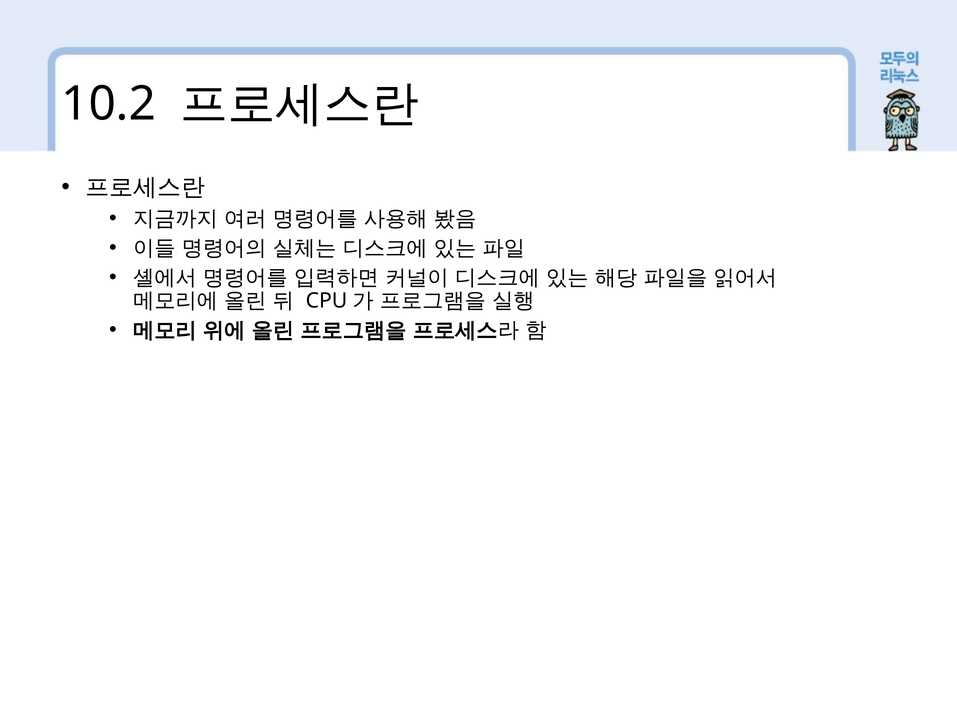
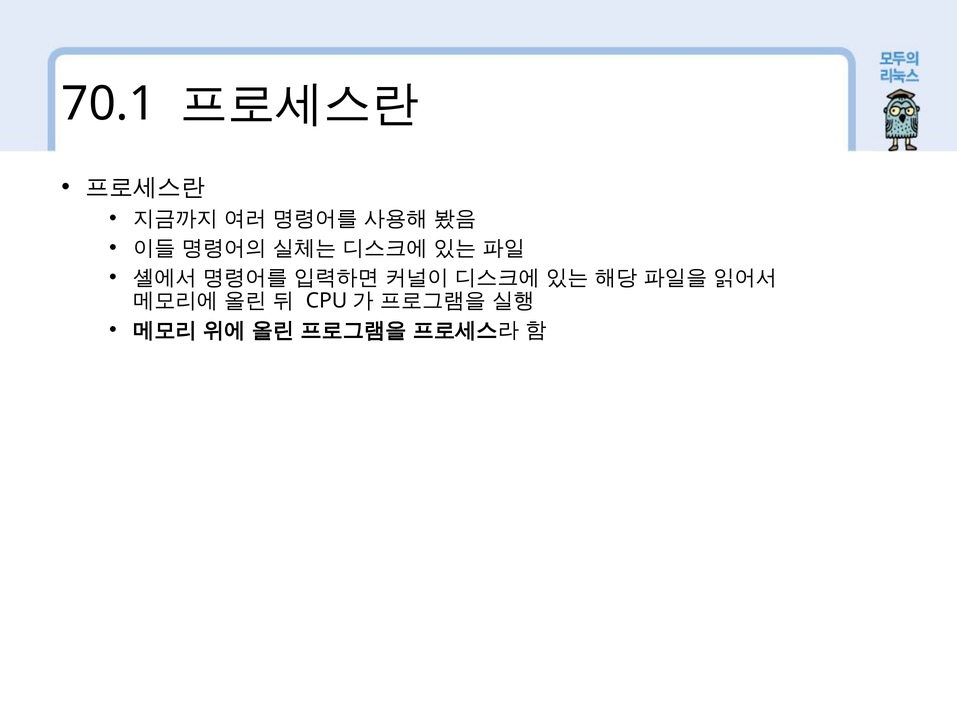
10.2: 10.2 -> 70.1 (109, 104)
